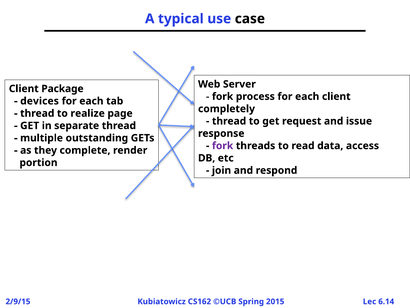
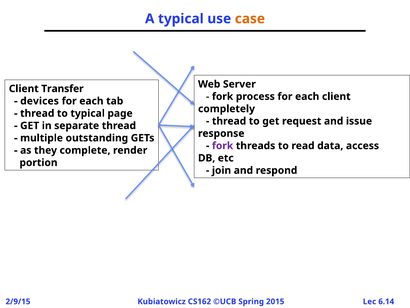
case colour: black -> orange (250, 19)
Package: Package -> Transfer (62, 89)
to realize: realize -> typical (88, 113)
